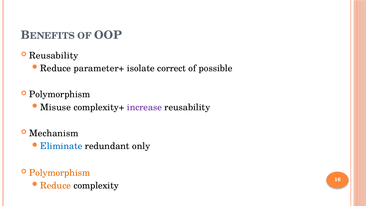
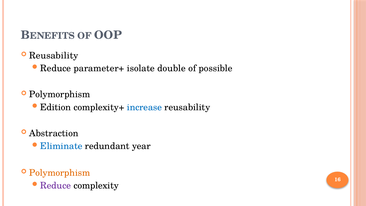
correct: correct -> double (172, 68)
Misuse: Misuse -> Edition (56, 107)
increase colour: purple -> blue (144, 107)
Mechanism: Mechanism -> Abstraction (54, 133)
only: only -> year (141, 146)
Reduce colour: orange -> purple (56, 185)
